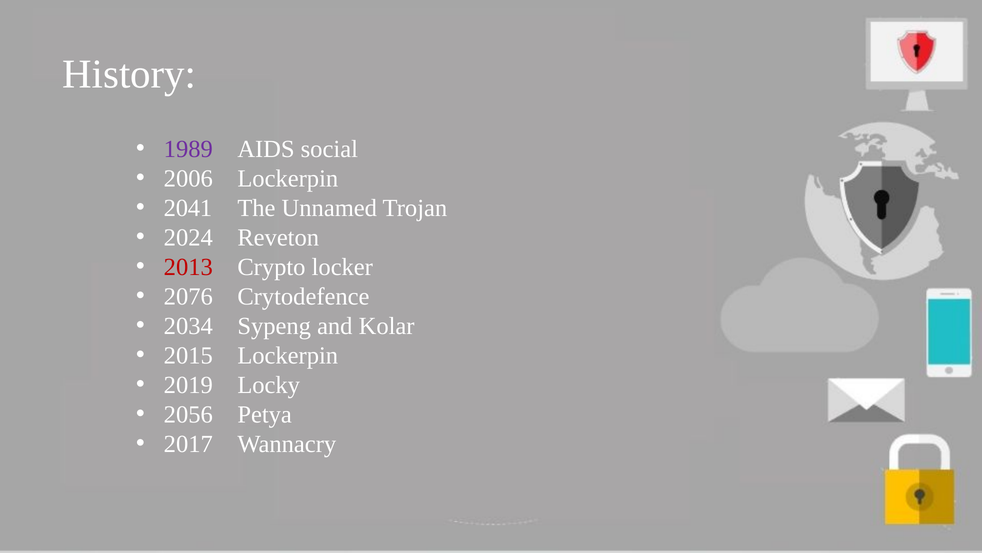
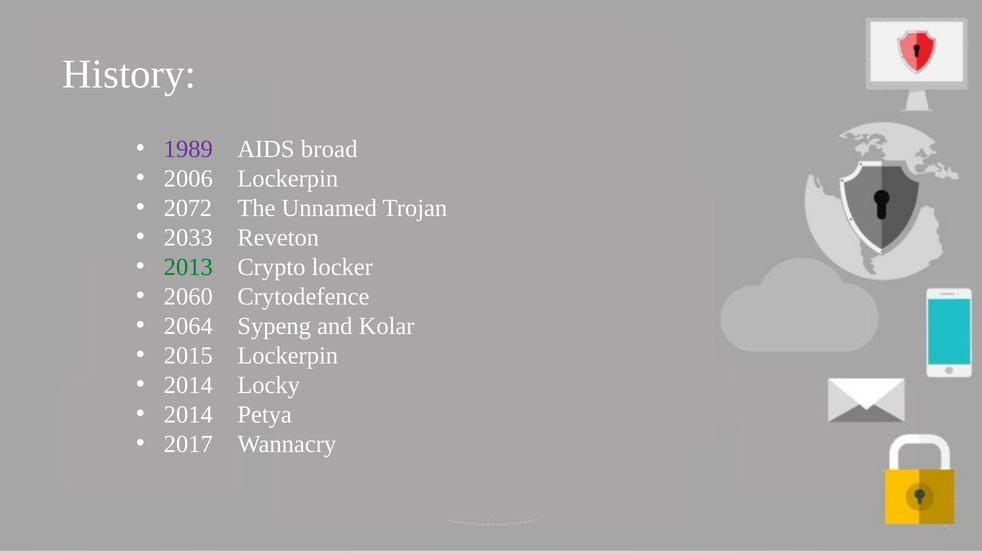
social: social -> broad (329, 149)
2041: 2041 -> 2072 (188, 208)
2024: 2024 -> 2033 (188, 237)
2013 colour: red -> green (188, 267)
2076: 2076 -> 2060 (188, 296)
2034: 2034 -> 2064 (188, 326)
2019: 2019 -> 2014 (188, 385)
2056: 2056 -> 2014 (188, 414)
